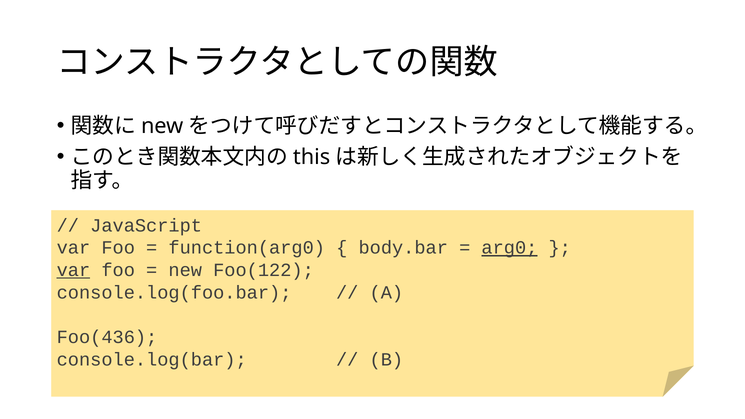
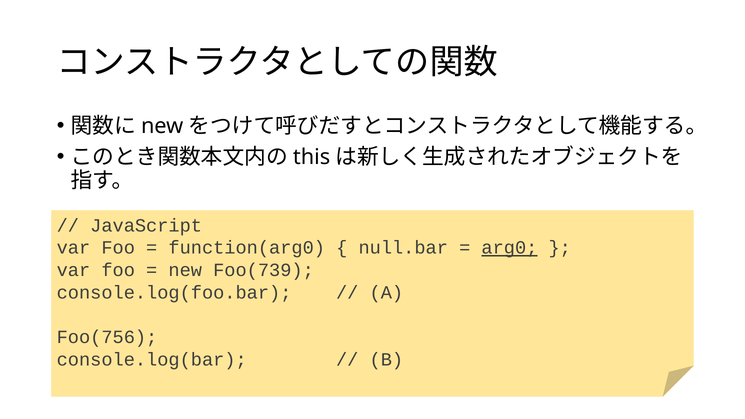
body.bar: body.bar -> null.bar (403, 248)
var underline: present -> none (73, 270)
Foo(122: Foo(122 -> Foo(739 (264, 270)
Foo(436: Foo(436 -> Foo(756 (107, 337)
